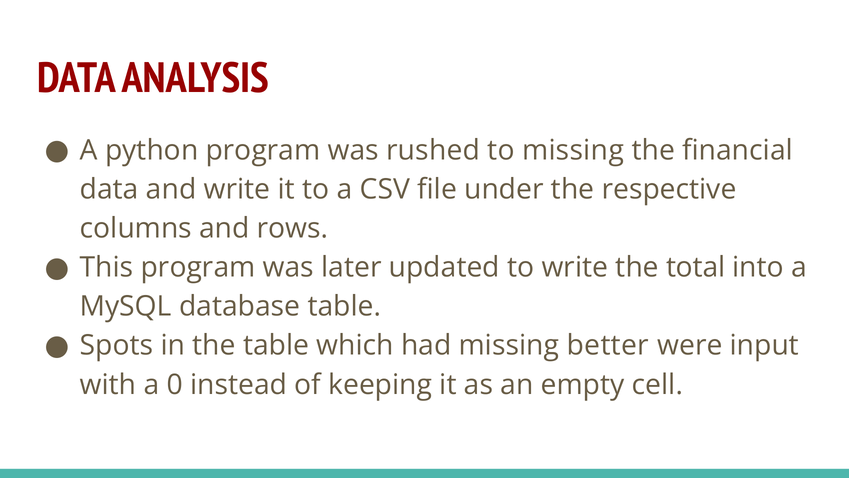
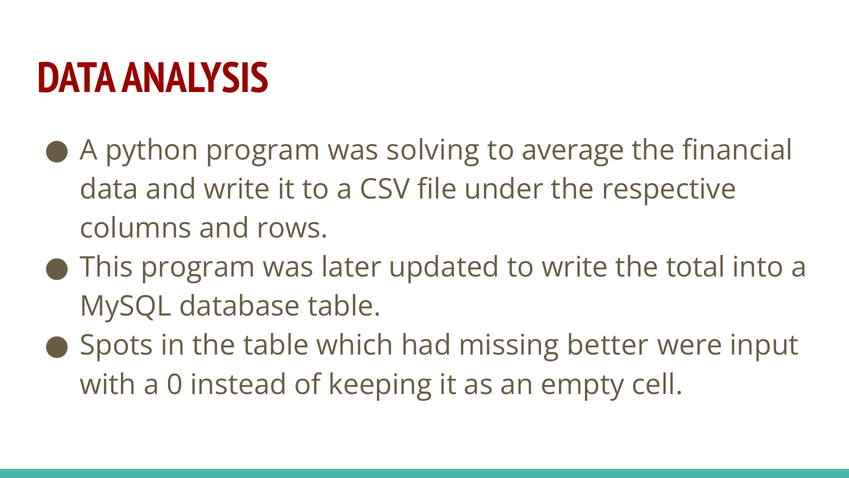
rushed: rushed -> solving (433, 150)
to missing: missing -> average (573, 150)
